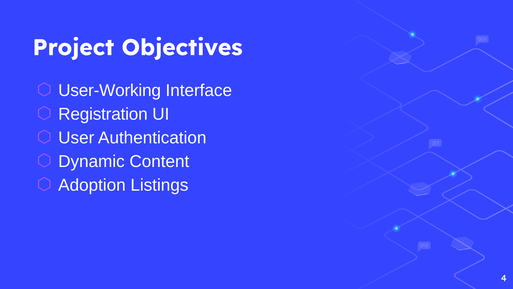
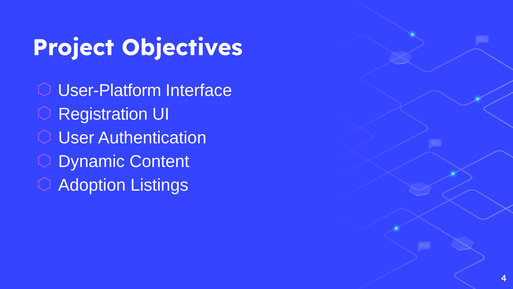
User-Working: User-Working -> User-Platform (110, 90)
